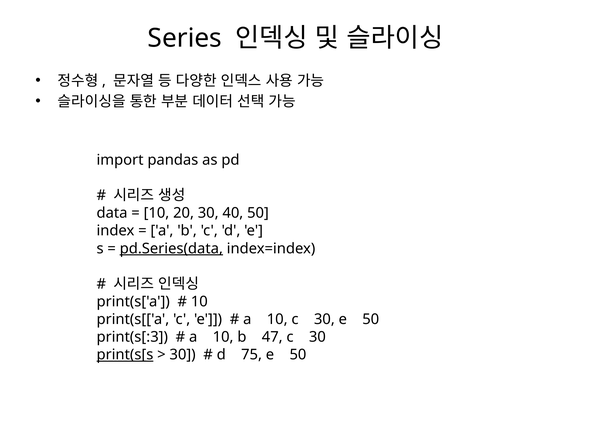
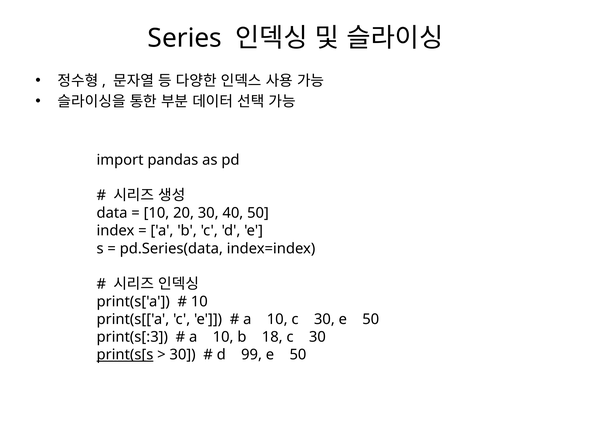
pd.Series(data underline: present -> none (171, 249)
47: 47 -> 18 (272, 337)
75: 75 -> 99 (252, 355)
